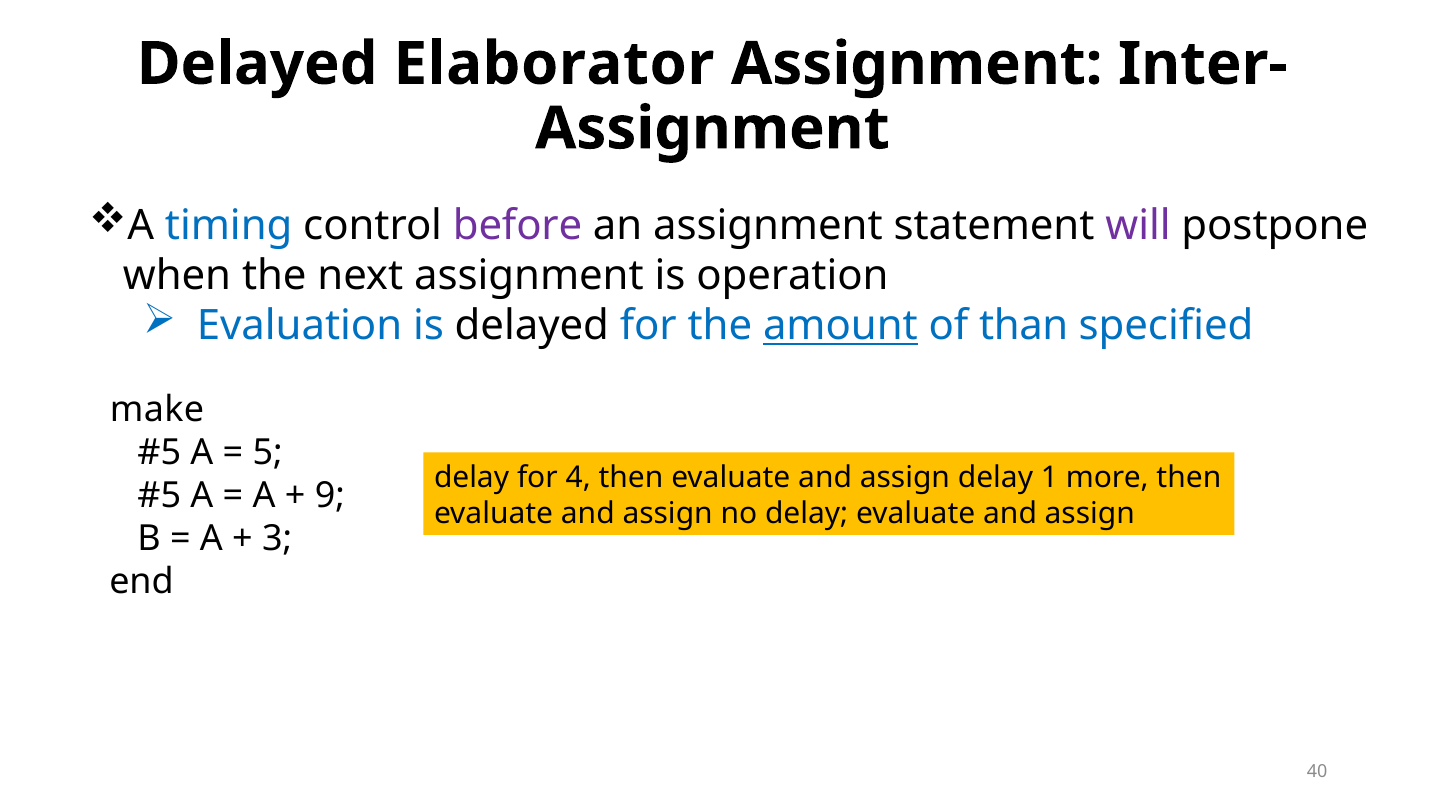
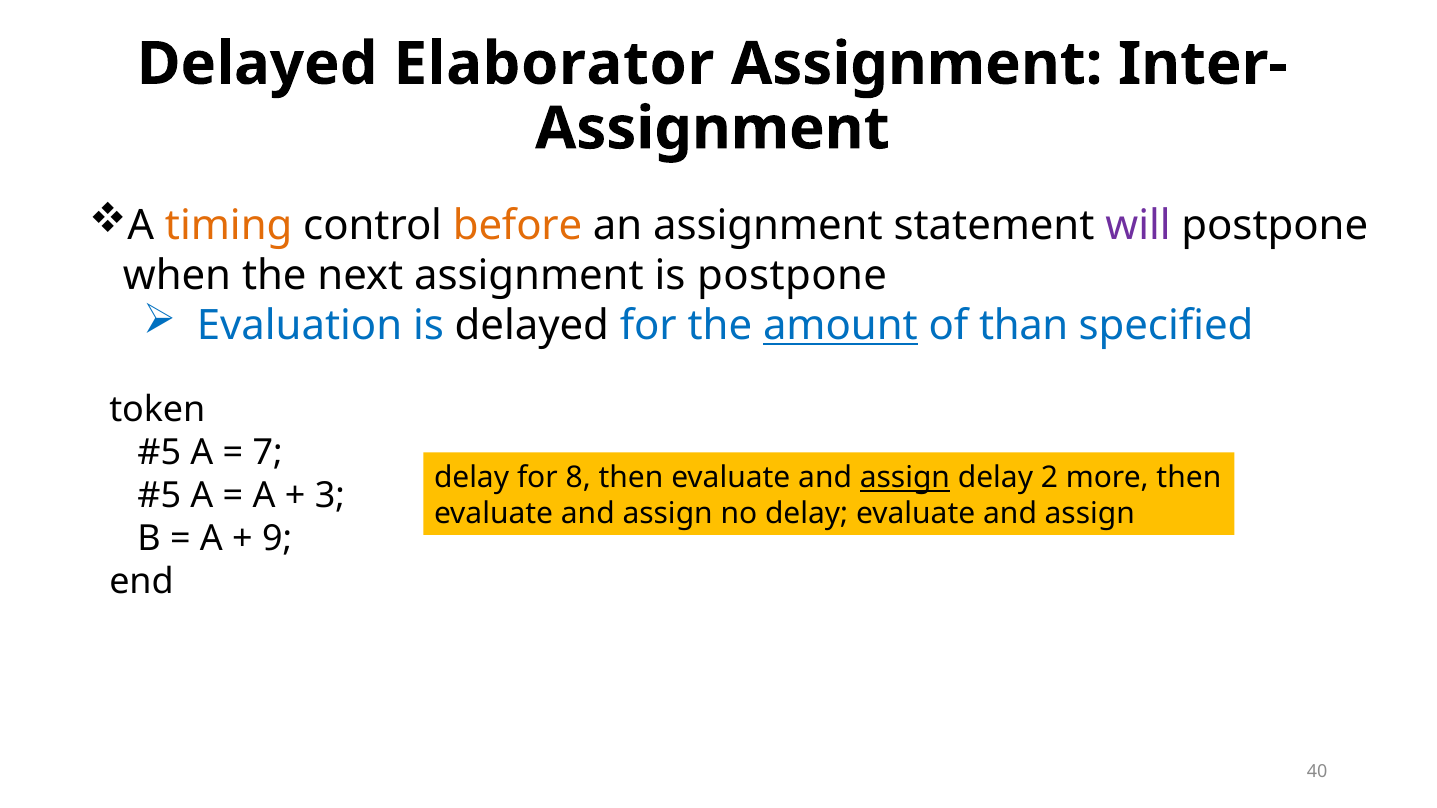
timing colour: blue -> orange (229, 226)
before colour: purple -> orange (518, 226)
is operation: operation -> postpone (792, 276)
make: make -> token (157, 409)
5: 5 -> 7 (268, 453)
4: 4 -> 8 (578, 478)
assign underline: none -> present (905, 478)
1: 1 -> 2 (1049, 478)
9: 9 -> 3 (330, 496)
3: 3 -> 9 (277, 539)
